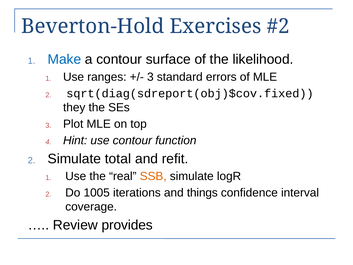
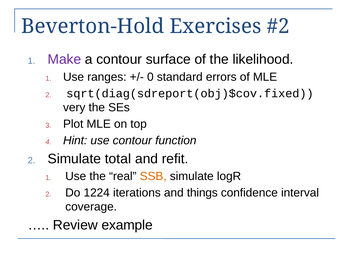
Make colour: blue -> purple (64, 59)
3: 3 -> 0 (150, 77)
they: they -> very (74, 107)
1005: 1005 -> 1224 (97, 193)
provides: provides -> example (127, 225)
